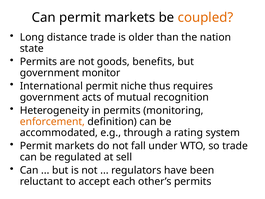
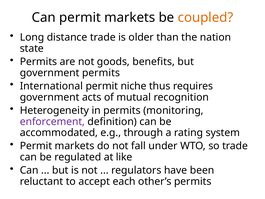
government monitor: monitor -> permits (101, 73)
enforcement colour: orange -> purple (52, 121)
sell: sell -> like (124, 157)
